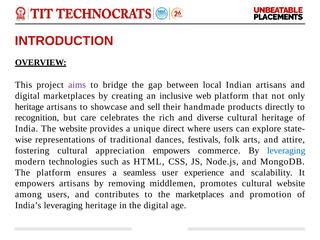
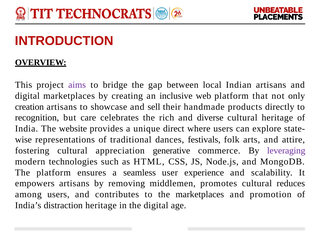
heritage: heritage -> creation (29, 107)
appreciation empowers: empowers -> generative (172, 151)
leveraging colour: blue -> purple (286, 151)
cultural website: website -> reduces (291, 183)
India’s leveraging: leveraging -> distraction (63, 205)
